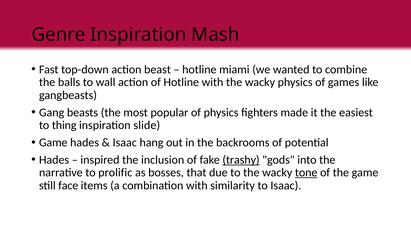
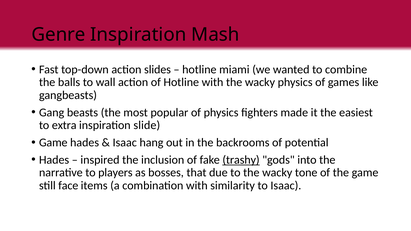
beast: beast -> slides (158, 69)
thing: thing -> extra (64, 125)
prolific: prolific -> players (115, 173)
tone underline: present -> none (306, 173)
